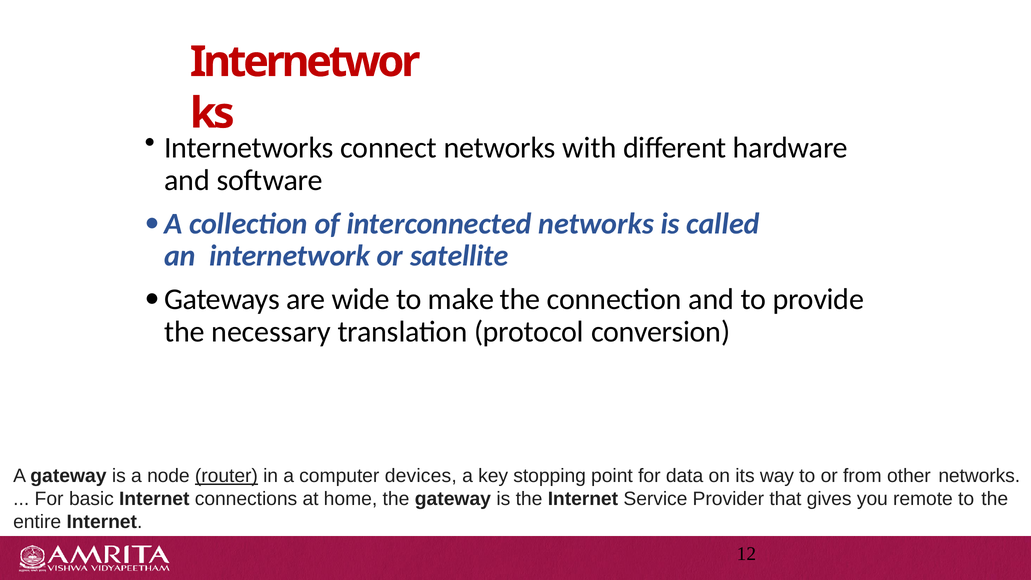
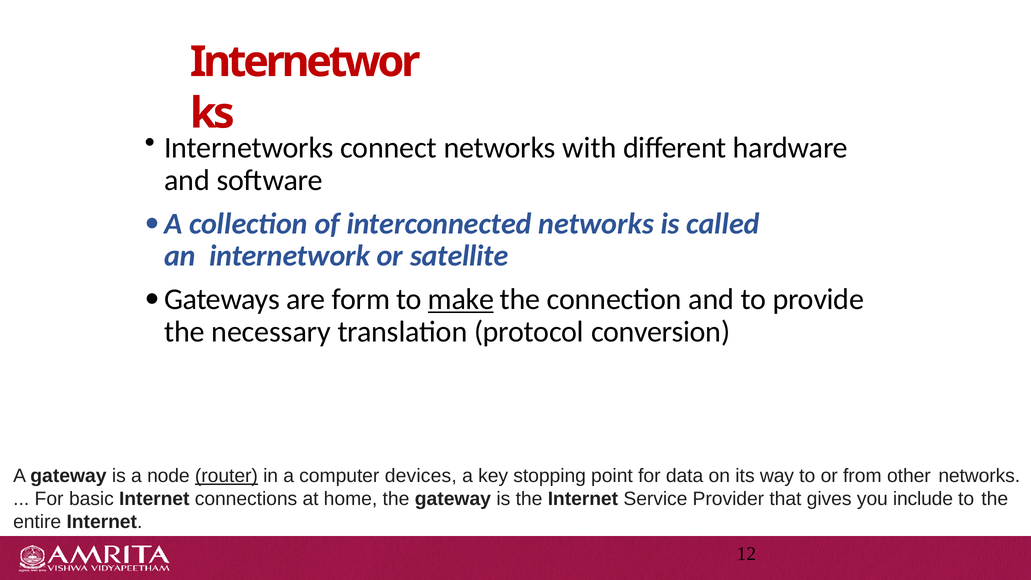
wide: wide -> form (361, 299)
make underline: none -> present (461, 299)
remote: remote -> include (923, 499)
